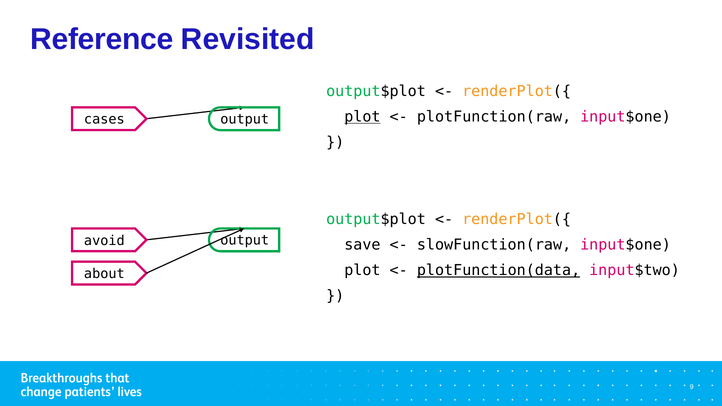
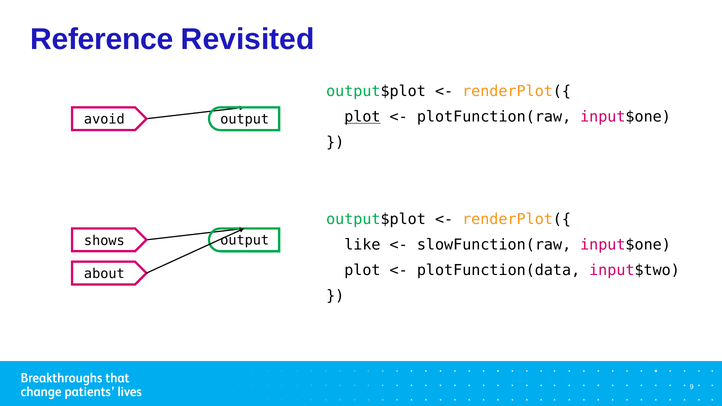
cases: cases -> avoid (104, 120)
avoid: avoid -> shows (104, 241)
save: save -> like (362, 245)
plotFunction(data underline: present -> none (499, 270)
